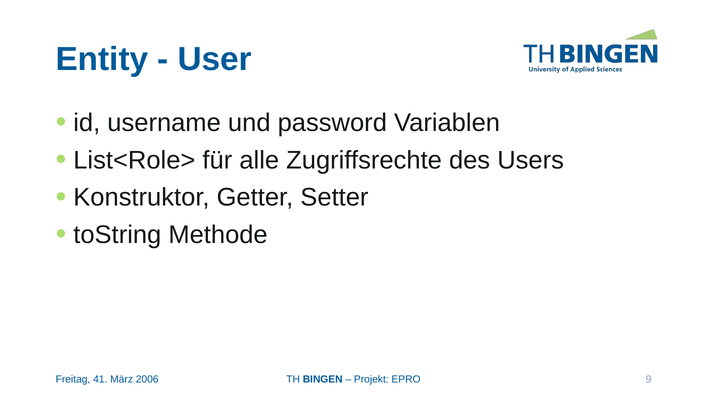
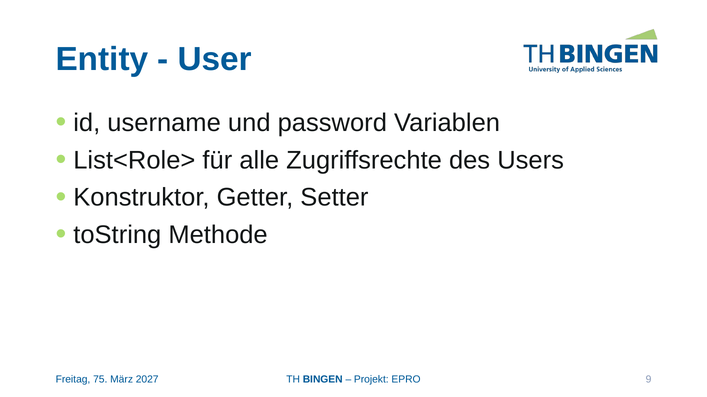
41: 41 -> 75 (100, 380)
2006: 2006 -> 2027 (147, 380)
